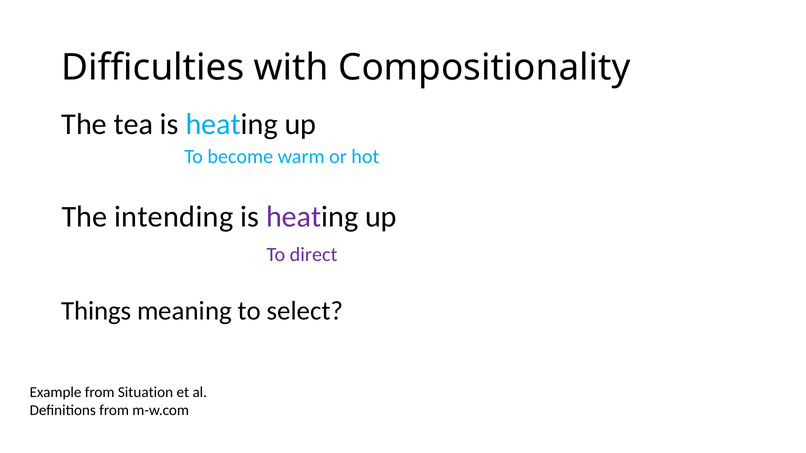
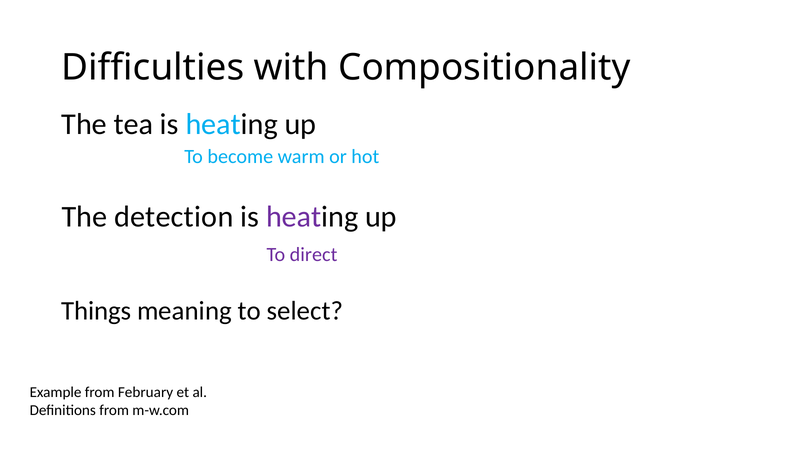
intending: intending -> detection (174, 217)
Situation: Situation -> February (146, 392)
